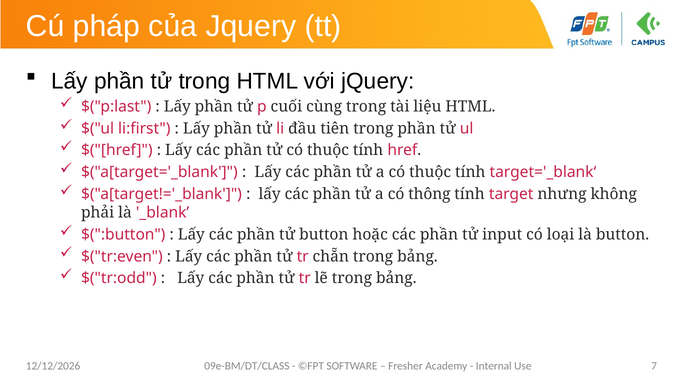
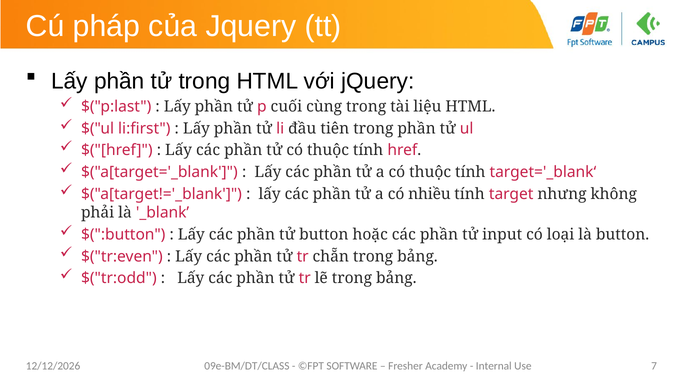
thông: thông -> nhiều (429, 194)
